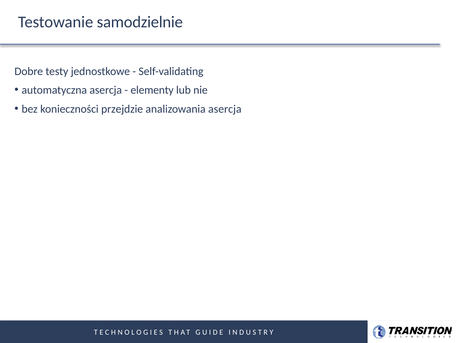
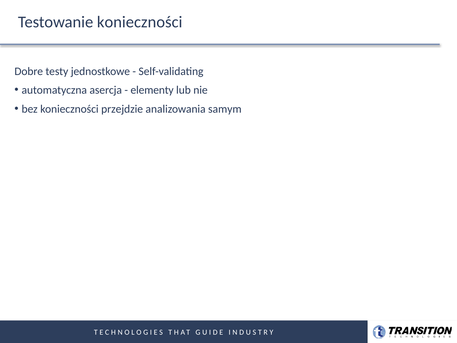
Testowanie samodzielnie: samodzielnie -> konieczności (140, 22)
analizowania asercja: asercja -> samym (225, 109)
